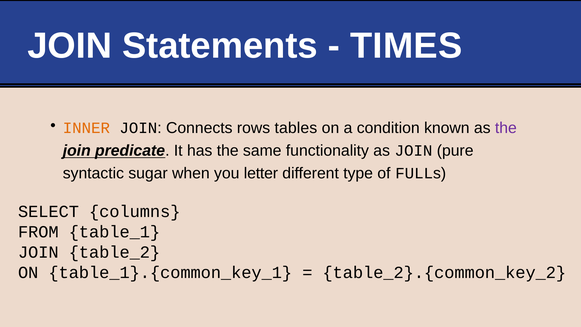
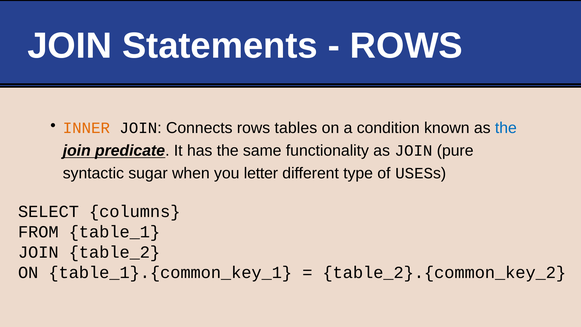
TIMES: TIMES -> ROWS (406, 46)
the colour: purple -> blue (506, 128)
FULL: FULL -> USES (414, 173)
